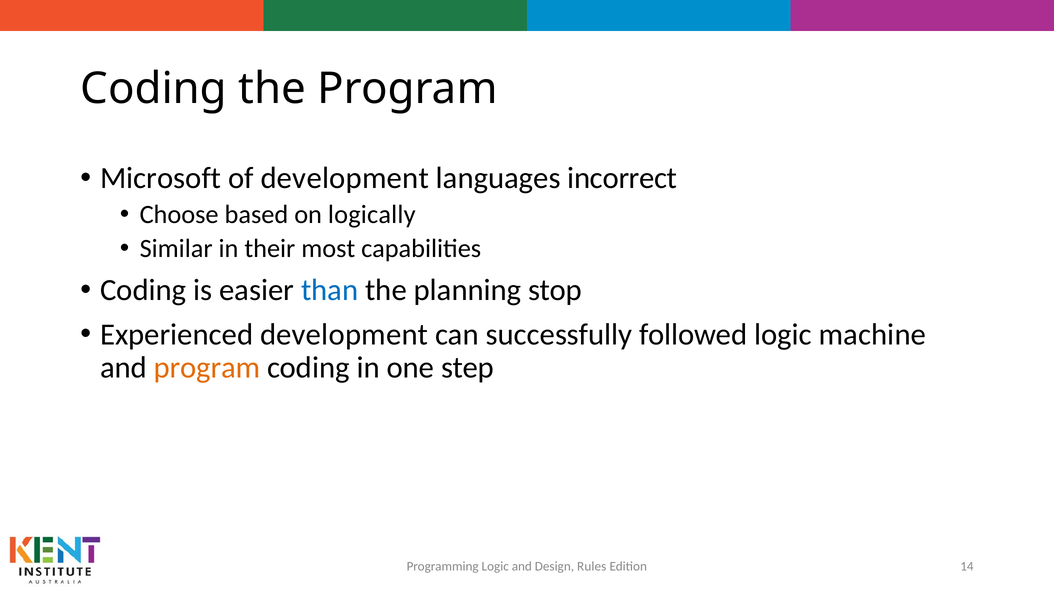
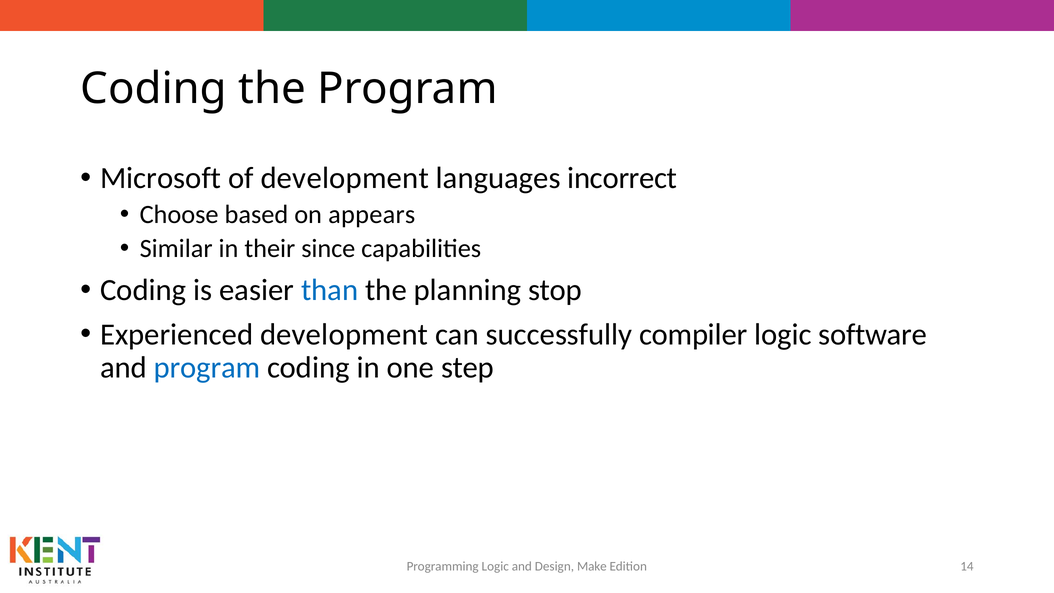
logically: logically -> appears (372, 215)
most: most -> since (328, 248)
followed: followed -> compiler (693, 334)
machine: machine -> software (873, 334)
program colour: orange -> blue (207, 368)
Rules: Rules -> Make (592, 566)
